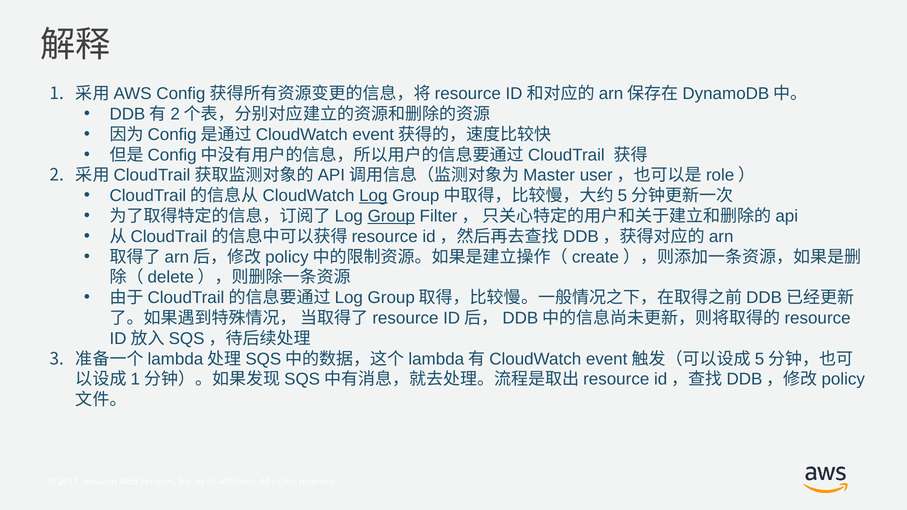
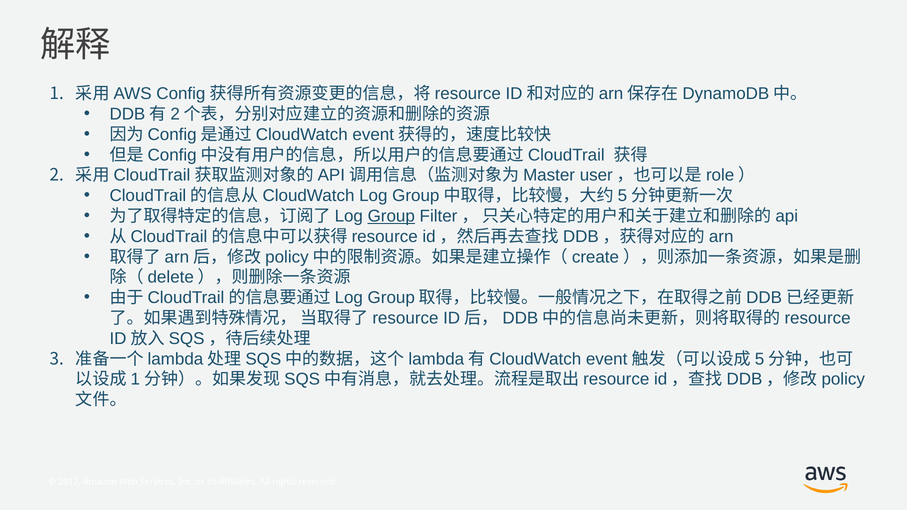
Log underline: present -> none (373, 196)
